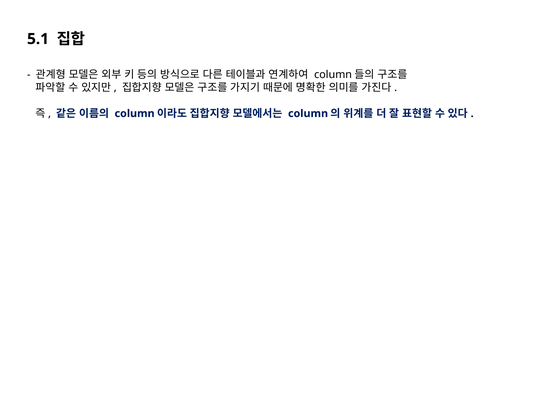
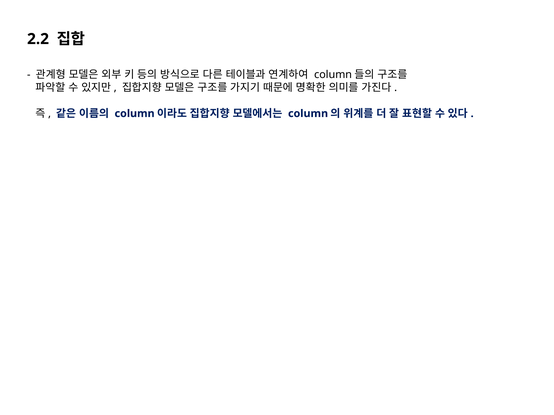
5.1: 5.1 -> 2.2 (38, 39)
